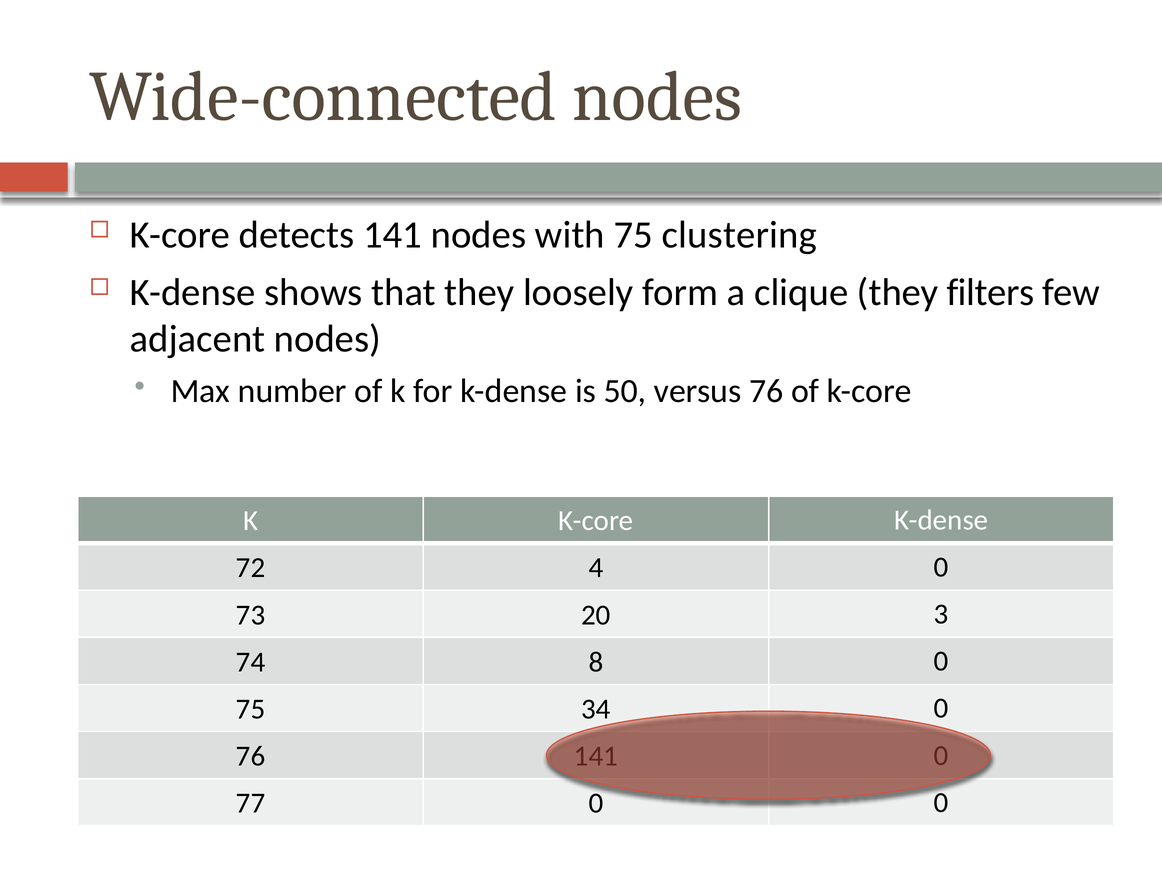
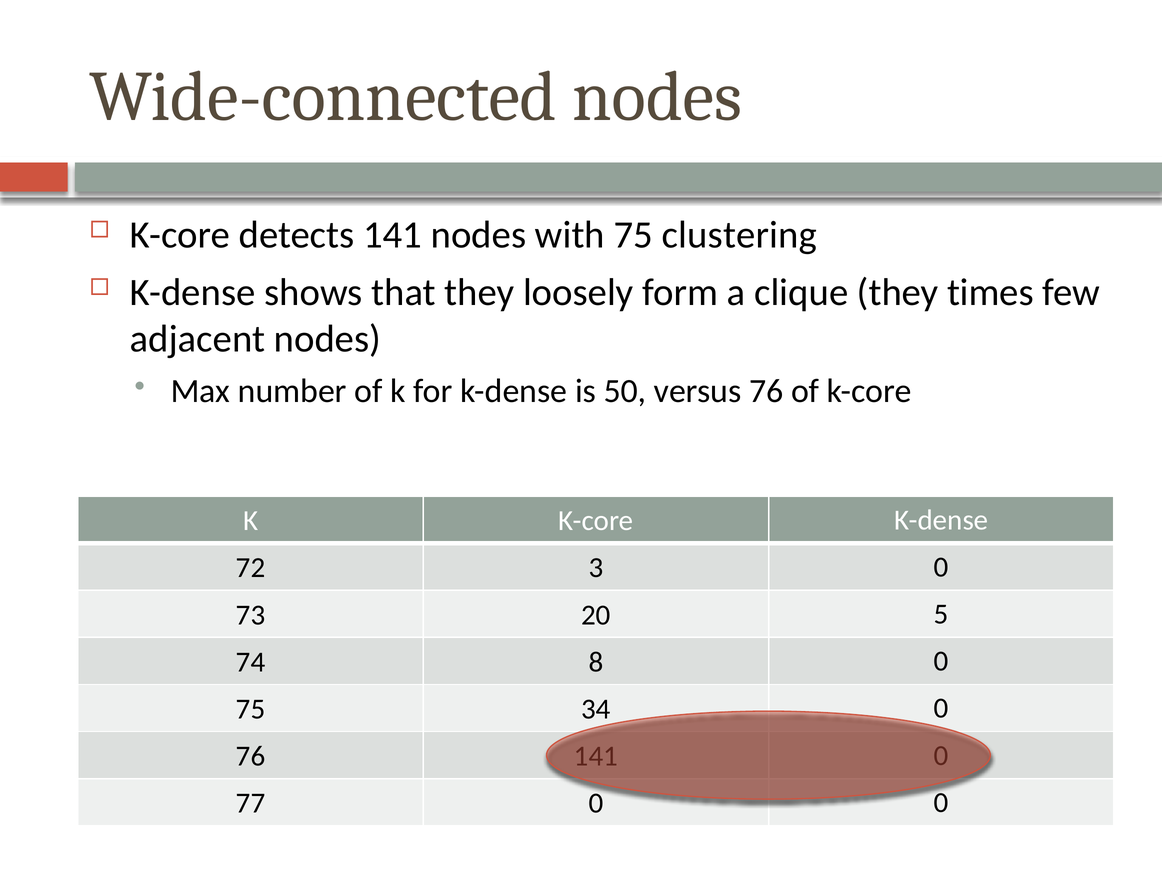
filters: filters -> times (990, 293)
4: 4 -> 3 (596, 568)
3: 3 -> 5 (941, 615)
